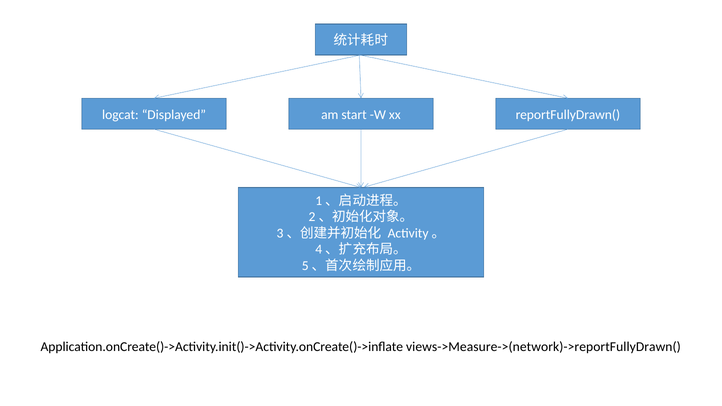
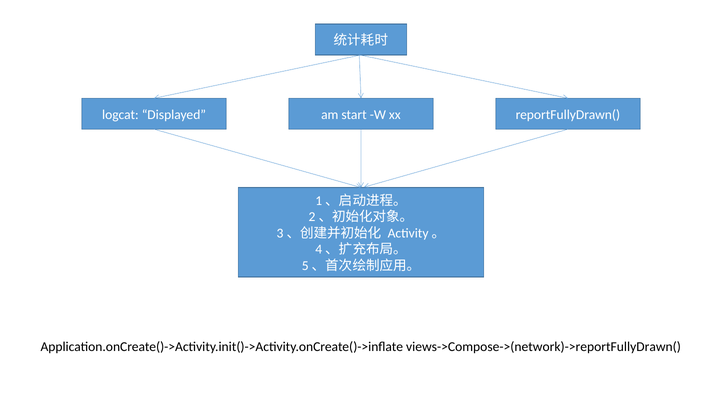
views->Measure->(network)->reportFullyDrawn(: views->Measure->(network)->reportFullyDrawn( -> views->Compose->(network)->reportFullyDrawn( (543, 347)
